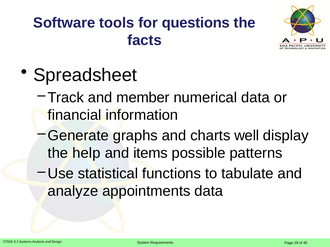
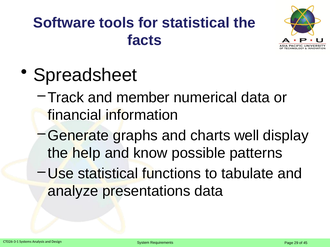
for questions: questions -> statistical (196, 23)
items: items -> know (150, 153)
appointments: appointments -> presentations (146, 192)
